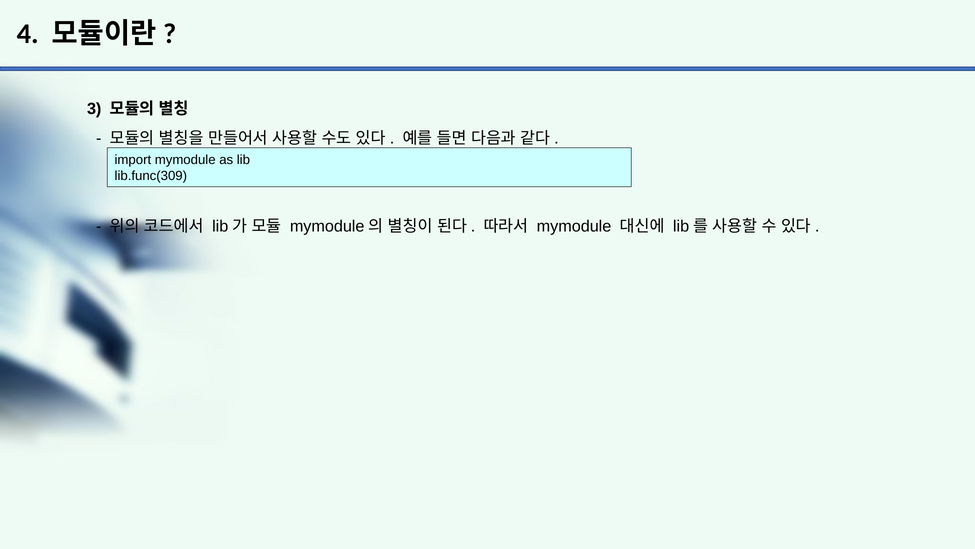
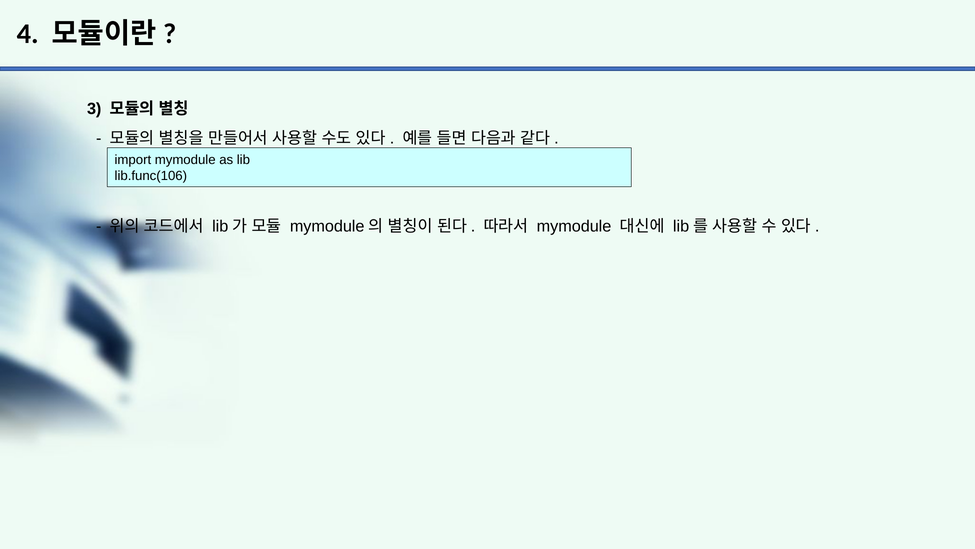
lib.func(309: lib.func(309 -> lib.func(106 (151, 176)
